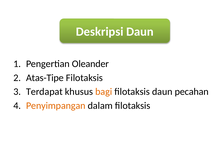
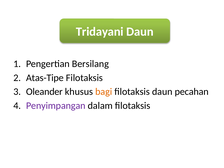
Deskripsi: Deskripsi -> Tridayani (100, 32)
Oleander: Oleander -> Bersilang (90, 64)
Terdapat: Terdapat -> Oleander (44, 92)
Penyimpangan colour: orange -> purple (56, 106)
